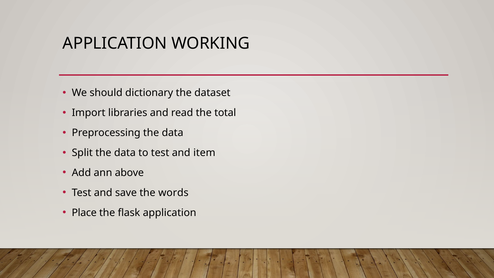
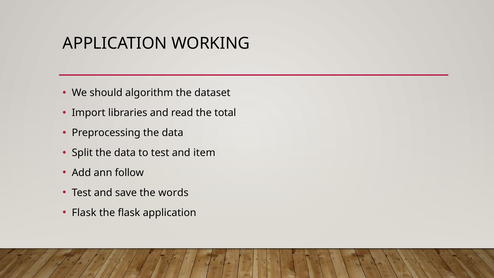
dictionary: dictionary -> algorithm (149, 93)
above: above -> follow (129, 173)
Place: Place -> Flask (84, 213)
